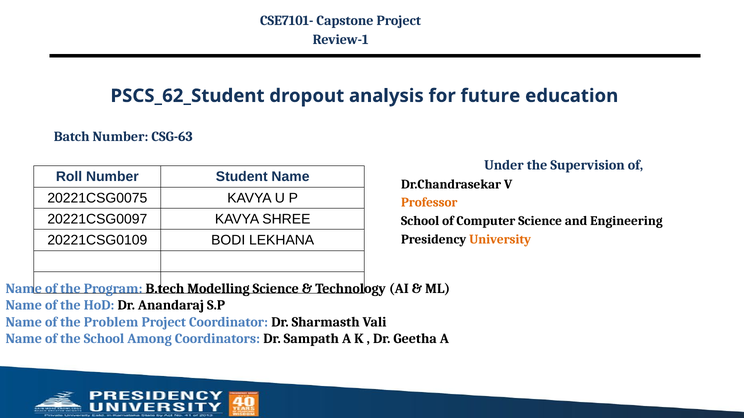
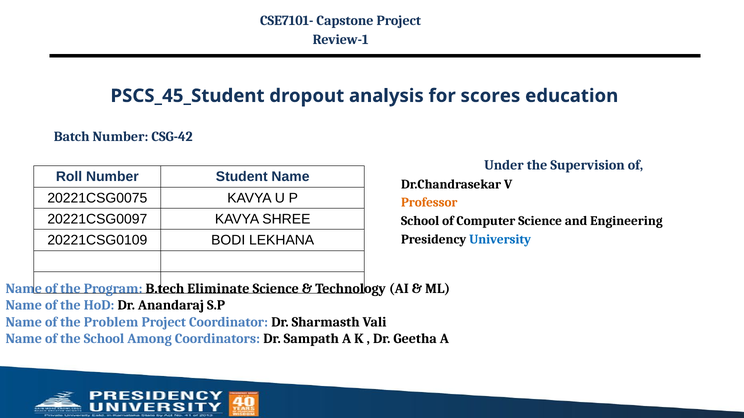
PSCS_62_Student: PSCS_62_Student -> PSCS_45_Student (188, 96)
future: future -> scores (490, 96)
CSG-63: CSG-63 -> CSG-42 (172, 137)
University colour: orange -> blue (500, 240)
Modelling: Modelling -> Eliminate (218, 289)
